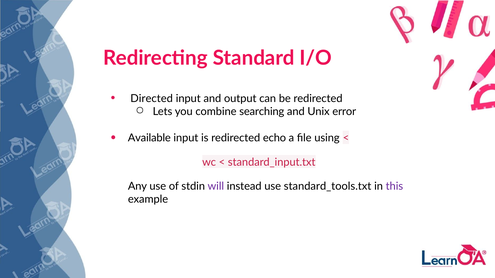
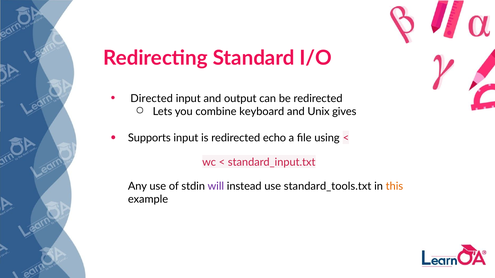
searching: searching -> keyboard (262, 112)
error: error -> gives (344, 112)
Available: Available -> Supports (149, 138)
this colour: purple -> orange (394, 186)
